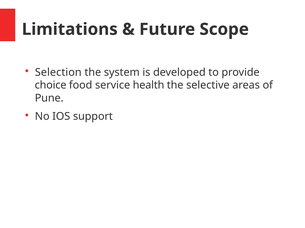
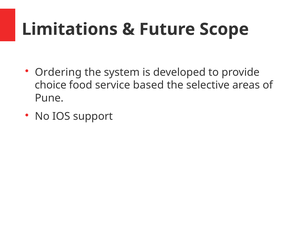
Selection: Selection -> Ordering (58, 73)
health: health -> based (148, 85)
